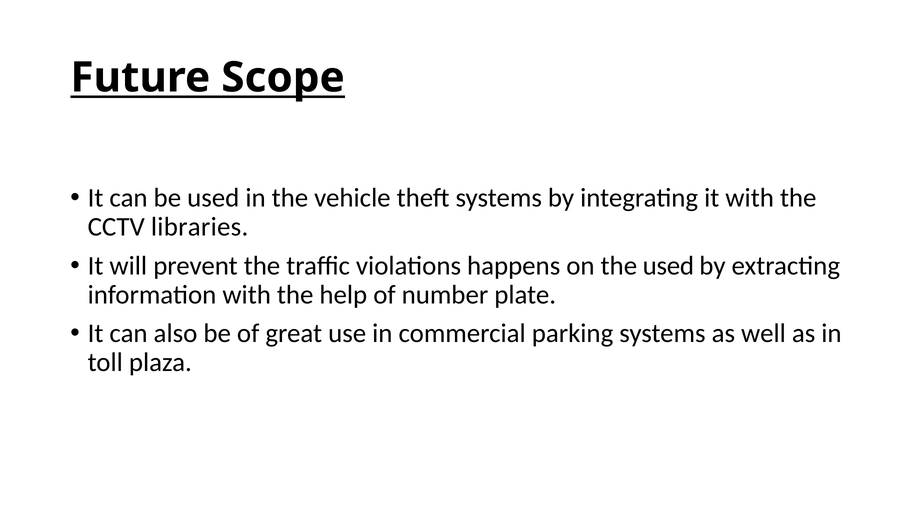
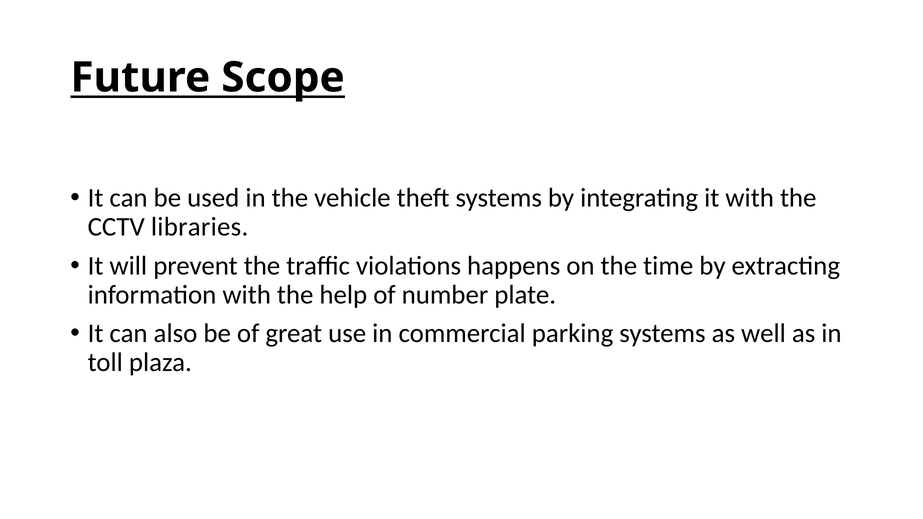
the used: used -> time (668, 266)
